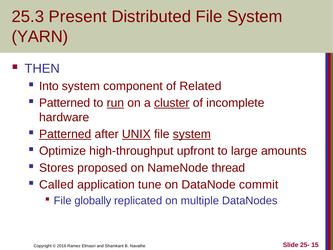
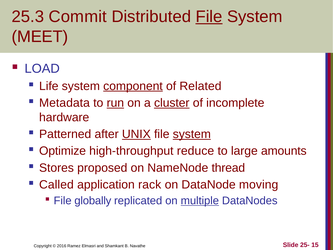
Present: Present -> Commit (78, 17)
File underline: none -> present (209, 17)
YARN: YARN -> MEET (40, 37)
THEN: THEN -> LOAD (42, 69)
Into: Into -> Life (49, 86)
component underline: none -> present (133, 86)
Patterned: Patterned -> Metadata (64, 103)
Patterned underline: present -> none (65, 134)
upfront: upfront -> reduce (195, 151)
tune: tune -> rack (150, 184)
commit: commit -> moving (259, 184)
multiple underline: none -> present (200, 200)
